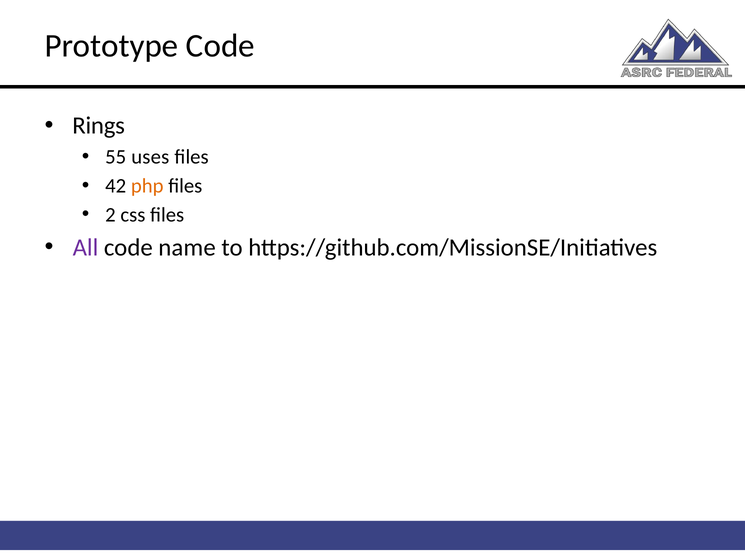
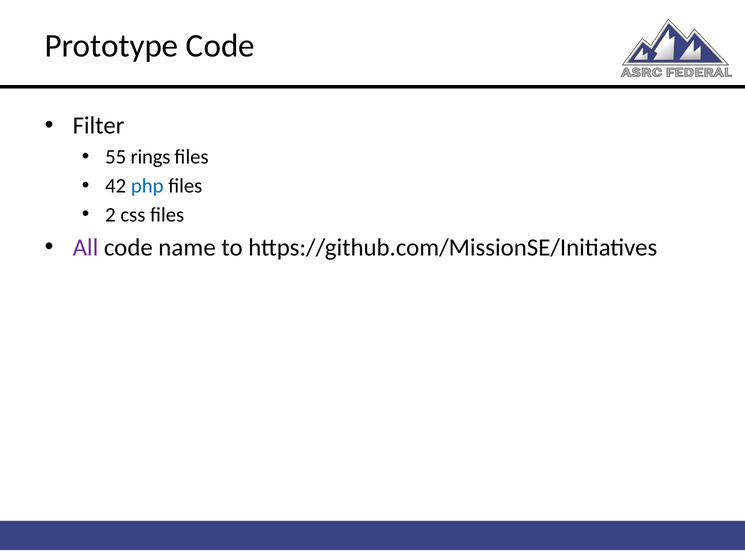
Rings: Rings -> Filter (99, 126)
uses: uses -> rings (150, 157)
php colour: orange -> blue (147, 186)
